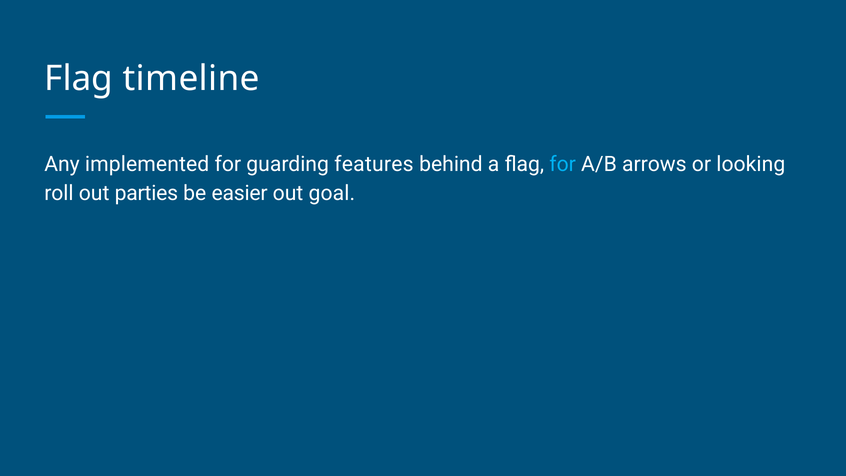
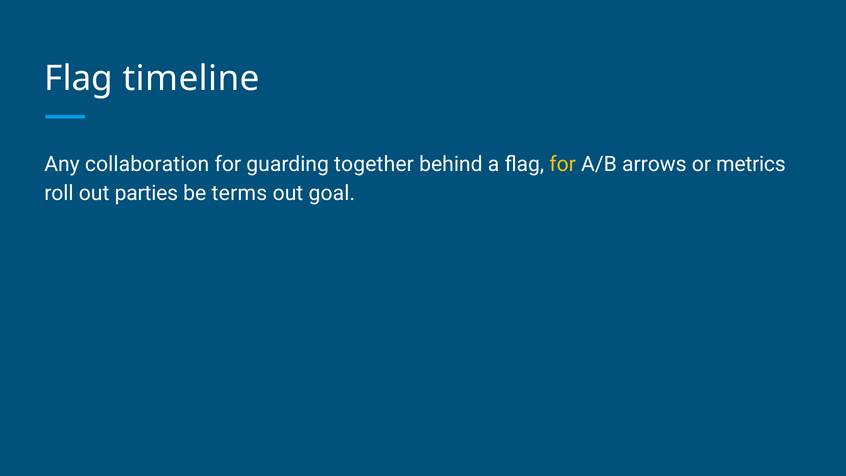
implemented: implemented -> collaboration (147, 164)
features: features -> together (374, 164)
for colour: light blue -> yellow (563, 164)
looking: looking -> metrics (751, 164)
easier: easier -> terms (239, 193)
